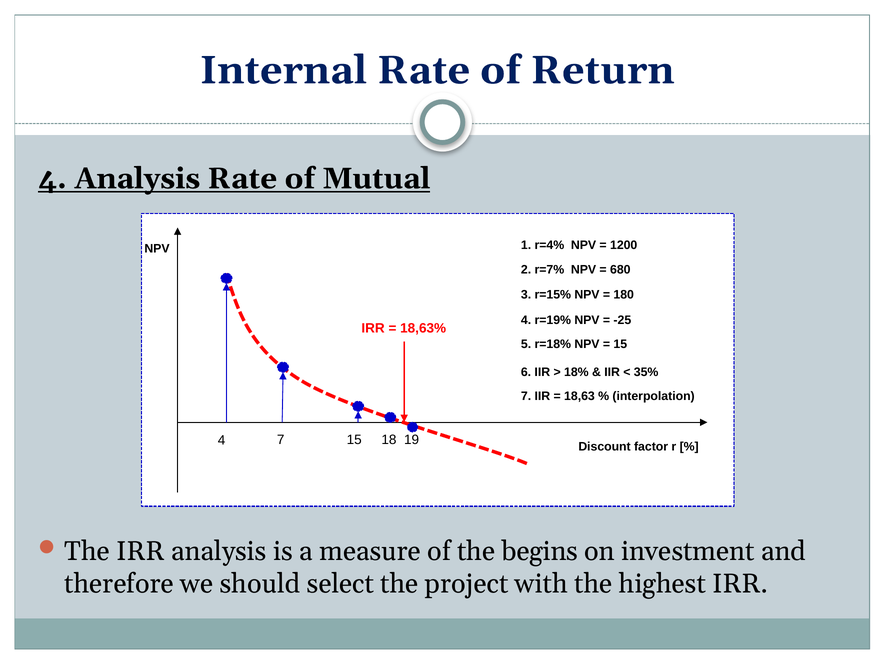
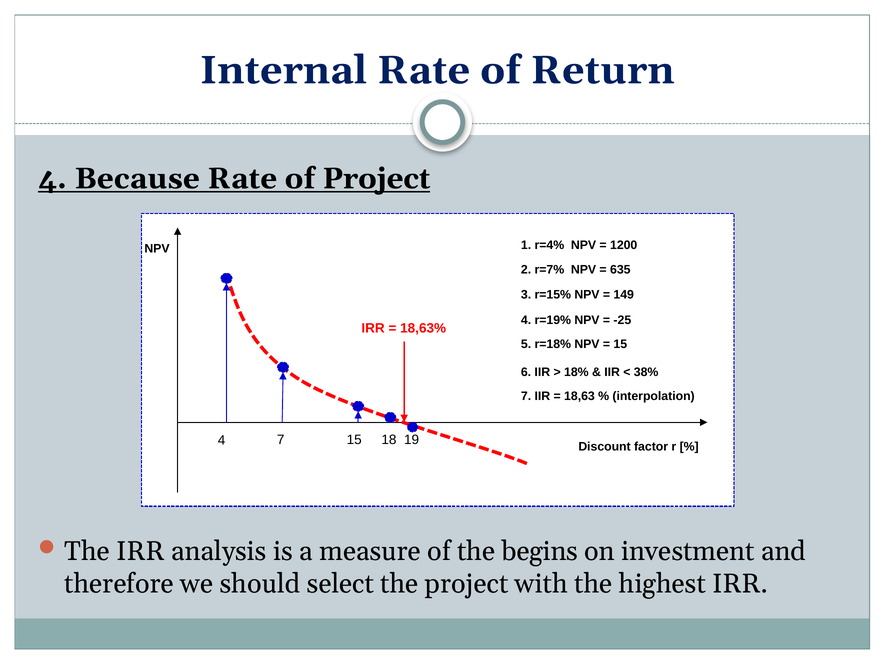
4 Analysis: Analysis -> Because (137, 178)
of Mutual: Mutual -> Project (376, 178)
680: 680 -> 635 (620, 270)
180: 180 -> 149 (624, 295)
35%: 35% -> 38% (646, 372)
